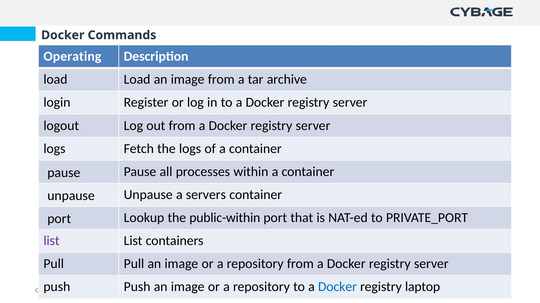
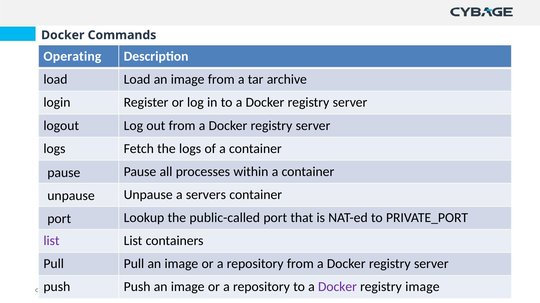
public-within: public-within -> public-called (225, 218)
Docker colour: blue -> purple (337, 287)
registry laptop: laptop -> image (422, 287)
